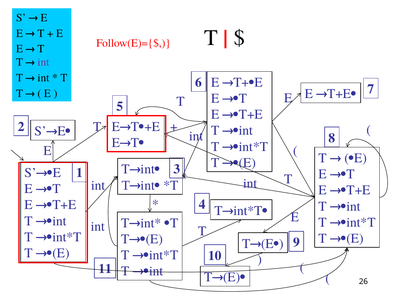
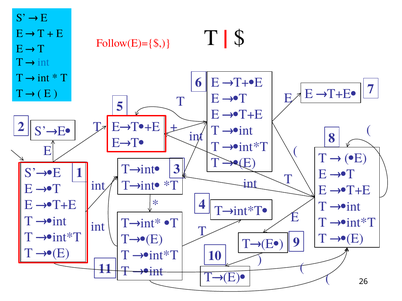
int colour: purple -> blue (43, 62)
